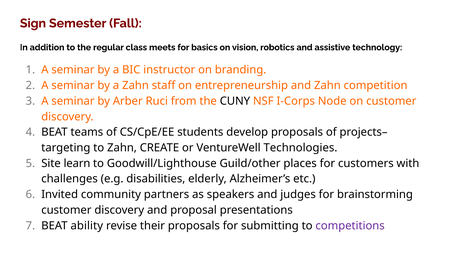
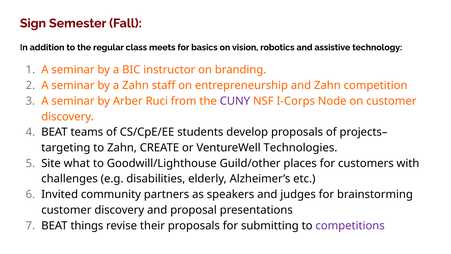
CUNY colour: black -> purple (235, 101)
learn: learn -> what (77, 163)
ability: ability -> things (87, 225)
